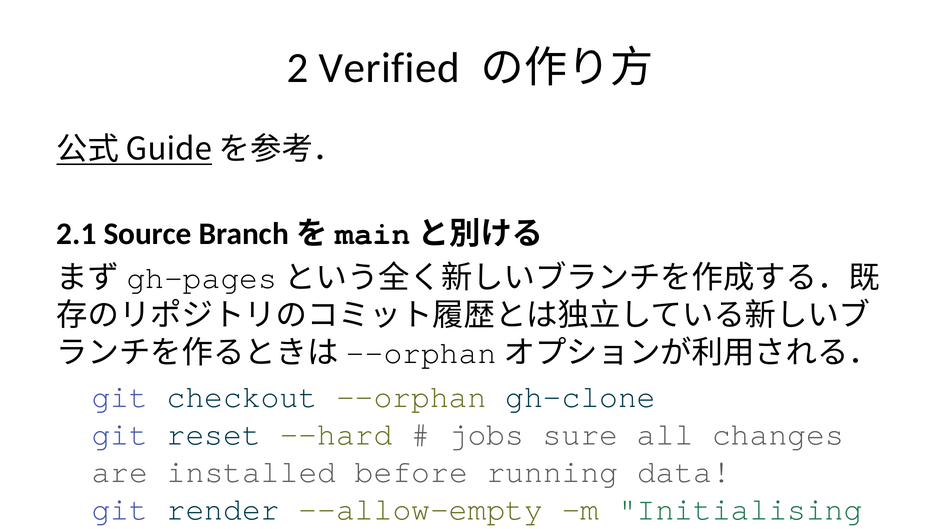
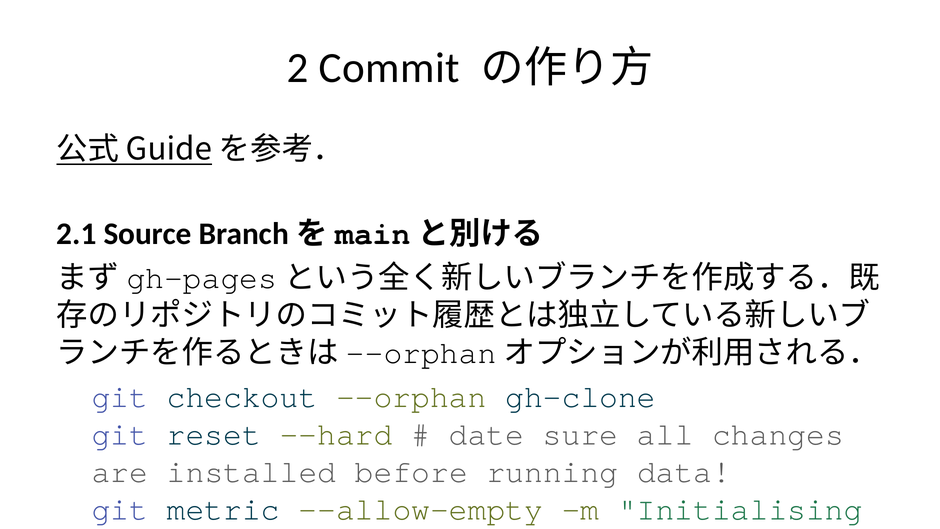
Verified: Verified -> Commit (389, 68)
jobs: jobs -> date (486, 434)
git render: render -> metric (223, 509)
